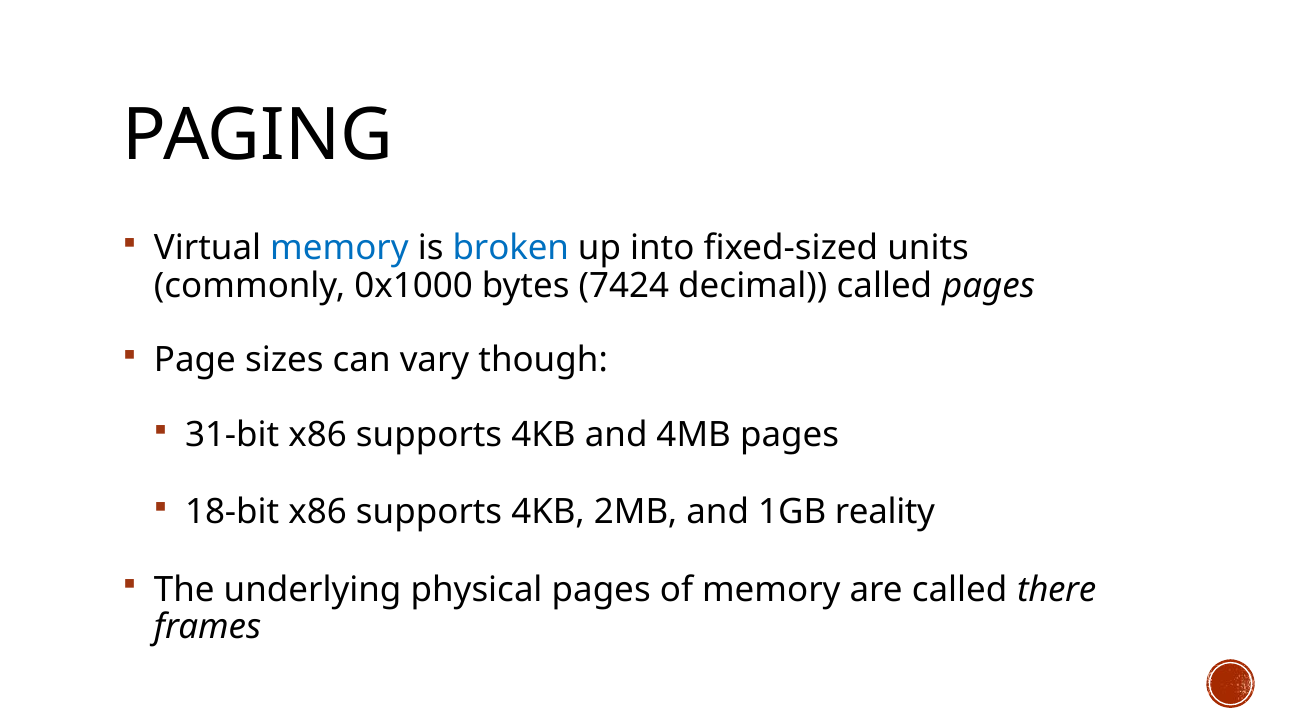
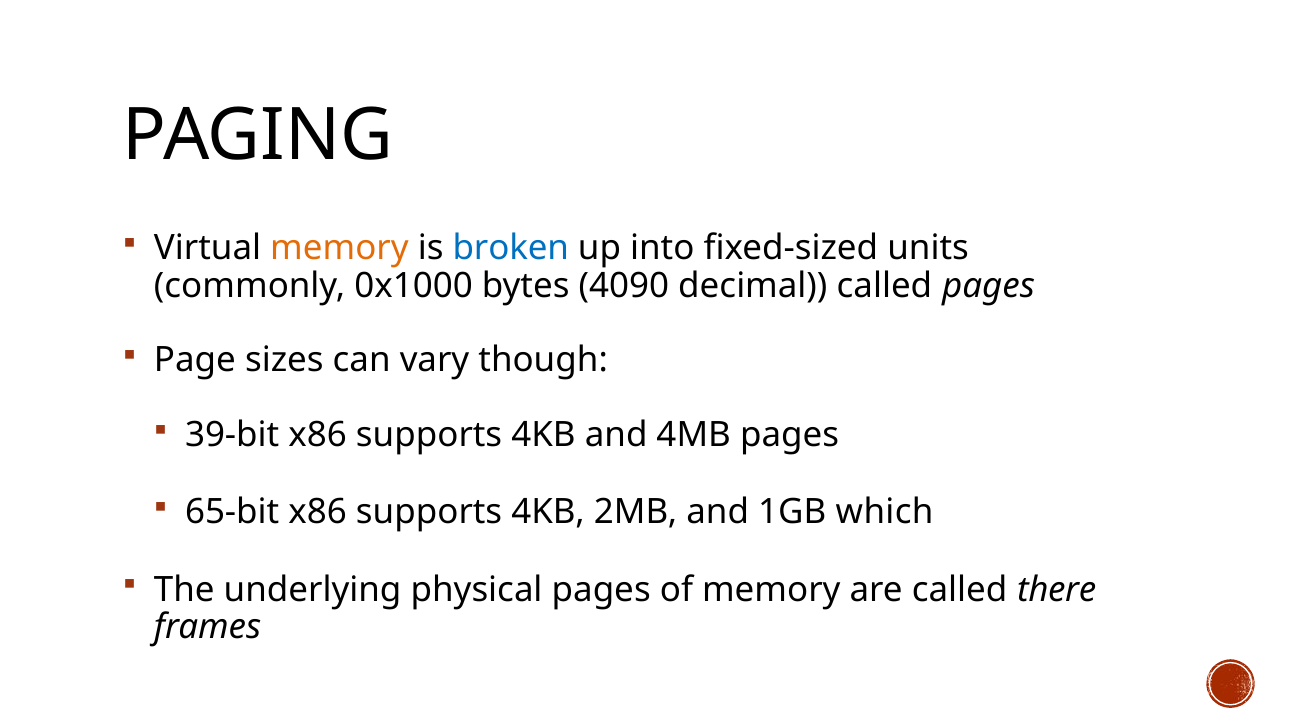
memory colour: blue -> orange (339, 248)
7424: 7424 -> 4090 (624, 286)
31-bit: 31-bit -> 39-bit (232, 435)
18-bit: 18-bit -> 65-bit (232, 512)
reality: reality -> which (885, 512)
